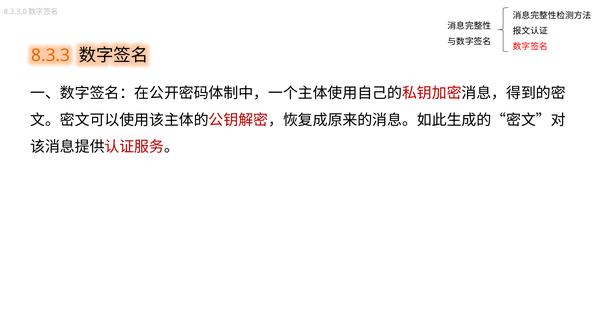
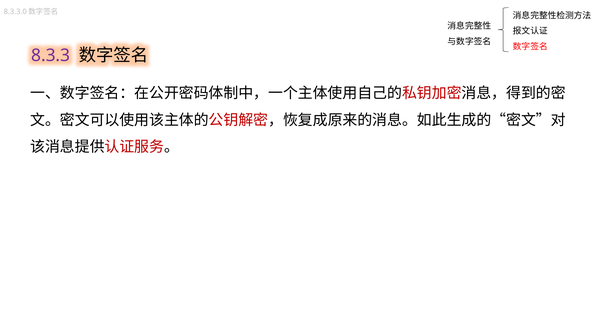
8.3.3 colour: orange -> purple (51, 55)
